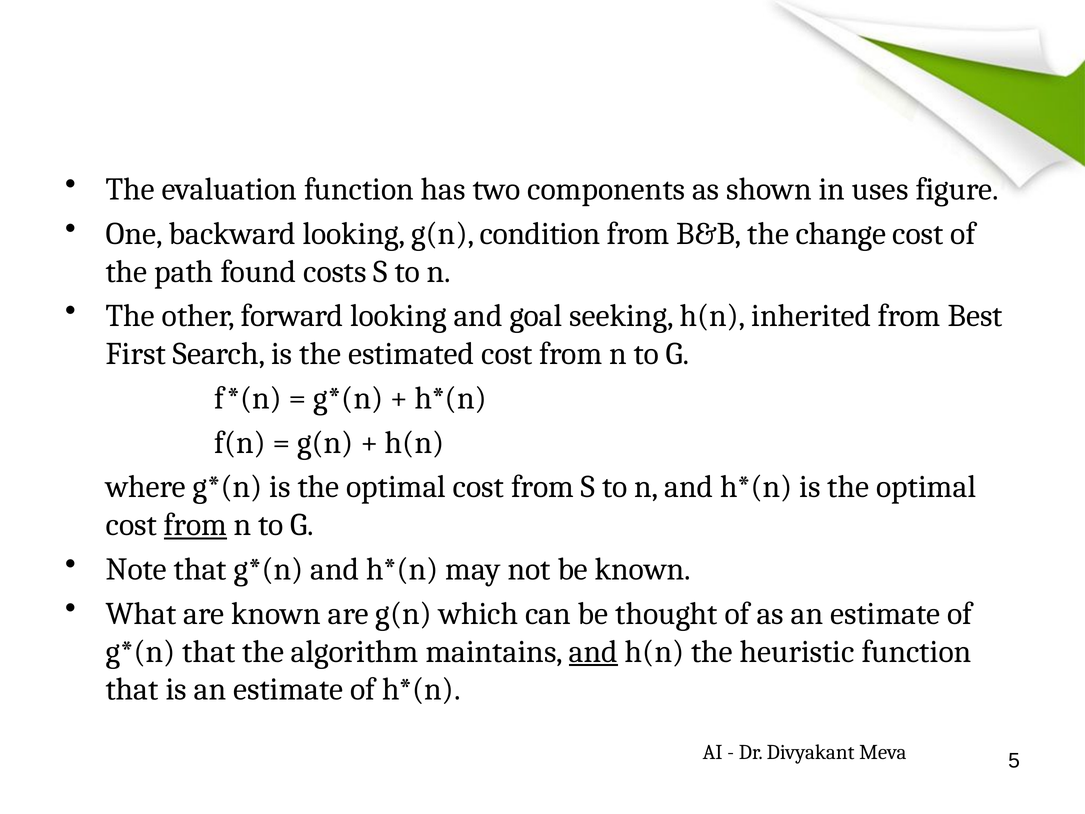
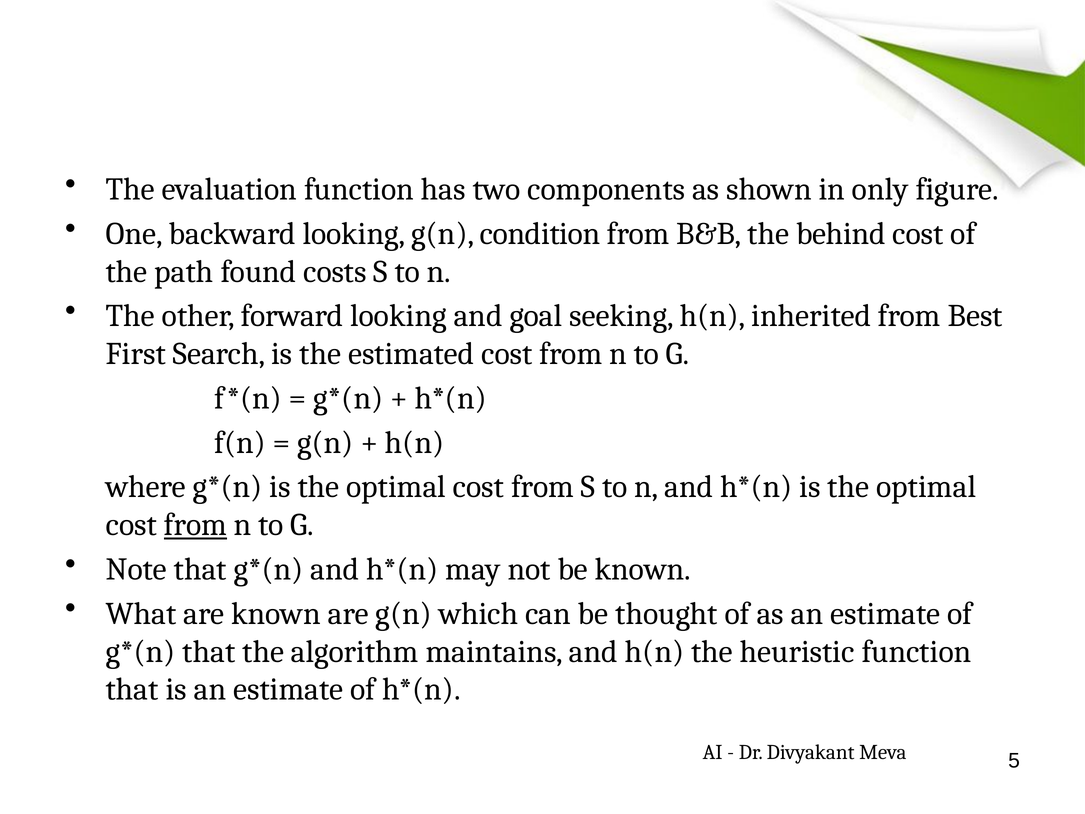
uses: uses -> only (880, 189)
change: change -> behind (841, 234)
and underline: present -> none (593, 651)
